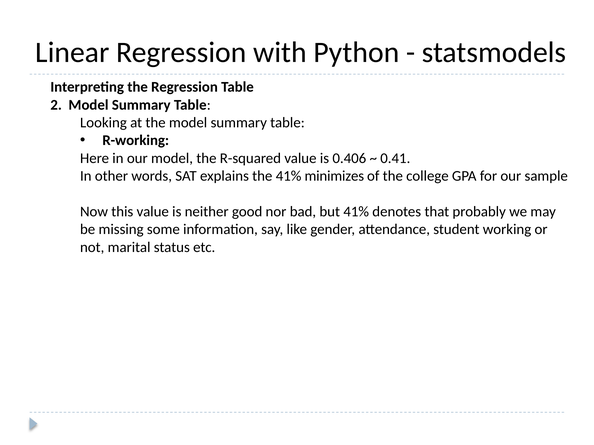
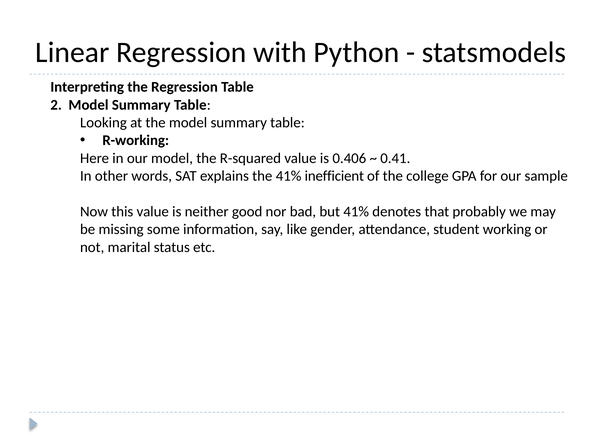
minimizes: minimizes -> inefficient (334, 176)
